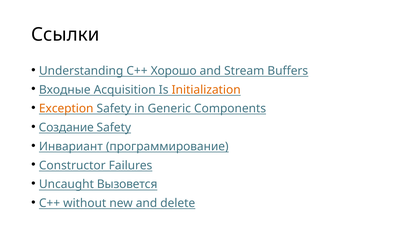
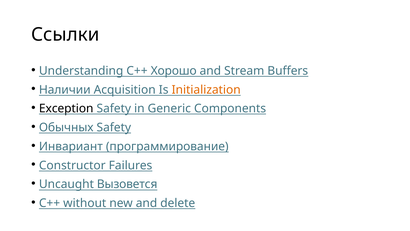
Входные: Входные -> Наличии (65, 90)
Exception colour: orange -> black (66, 108)
Создание: Создание -> Обычных (66, 127)
